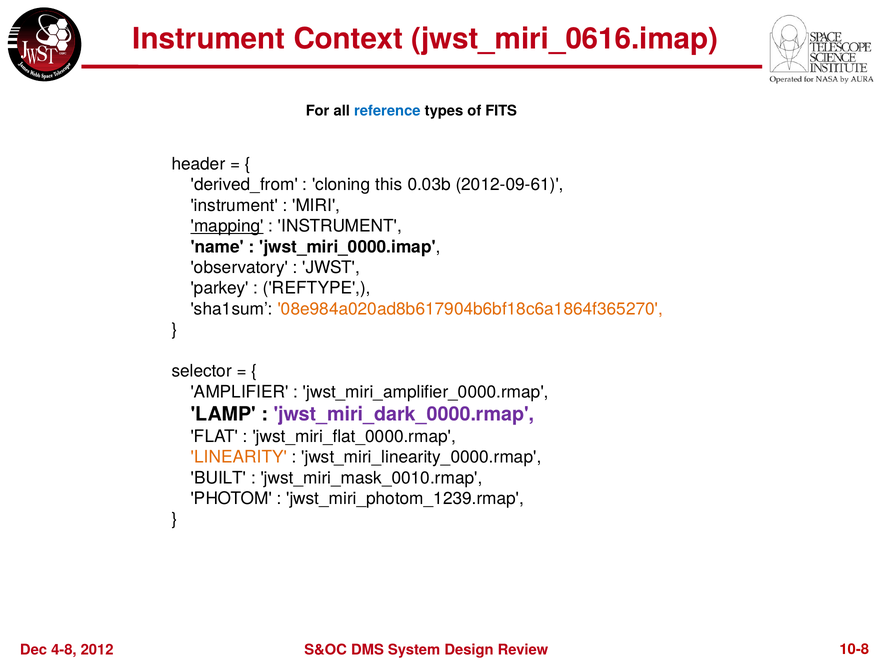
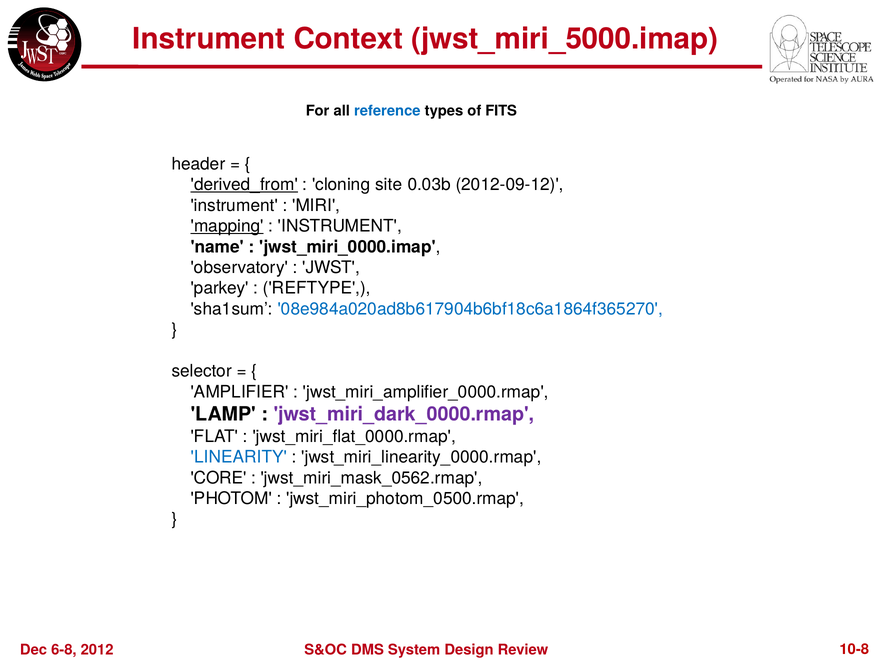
jwst_miri_0616.imap: jwst_miri_0616.imap -> jwst_miri_5000.imap (565, 39)
derived_from underline: none -> present (244, 185)
this: this -> site (389, 185)
2012-09-61: 2012-09-61 -> 2012-09-12 (510, 185)
08e984a020ad8b617904b6bf18c6a1864f365270 colour: orange -> blue (470, 309)
LINEARITY colour: orange -> blue (239, 457)
BUILT: BUILT -> CORE (219, 478)
jwst_miri_mask_0010.rmap: jwst_miri_mask_0010.rmap -> jwst_miri_mask_0562.rmap (372, 478)
jwst_miri_photom_1239.rmap: jwst_miri_photom_1239.rmap -> jwst_miri_photom_0500.rmap (405, 499)
4-8: 4-8 -> 6-8 (64, 650)
